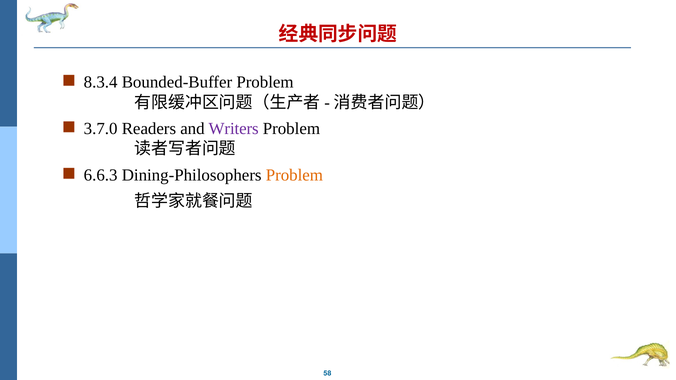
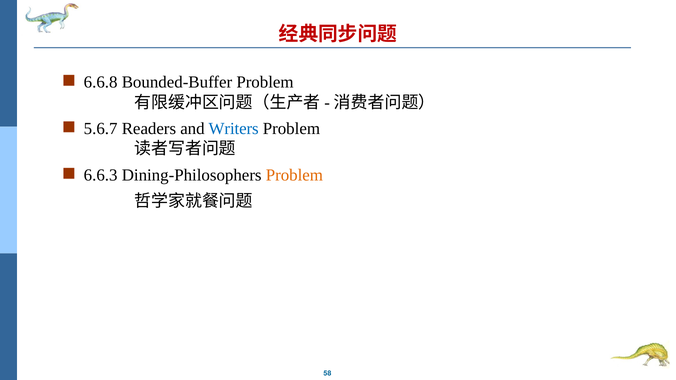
8.3.4: 8.3.4 -> 6.6.8 (101, 82)
3.7.0: 3.7.0 -> 5.6.7 (101, 129)
Writers colour: purple -> blue (234, 129)
